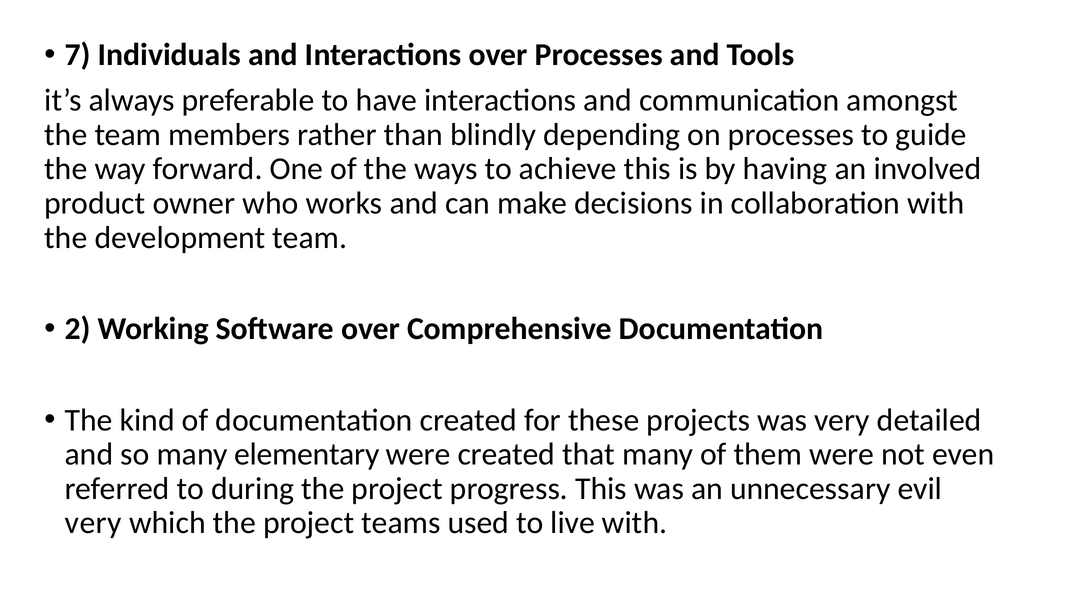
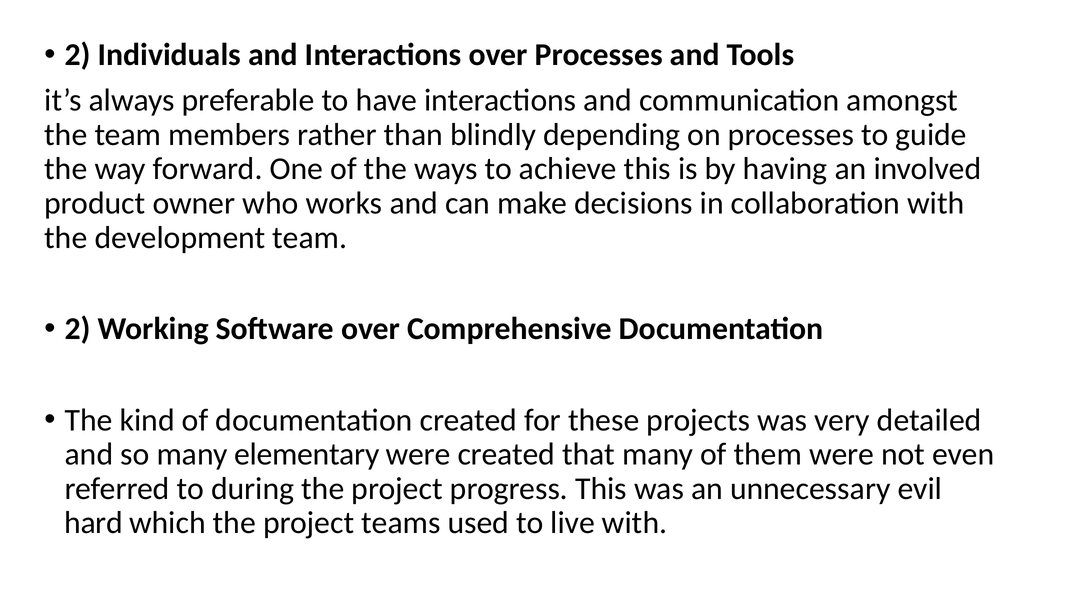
7: 7 -> 2 (78, 55)
very: very -> hard (94, 523)
